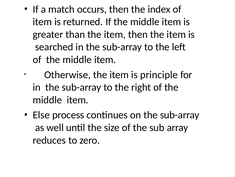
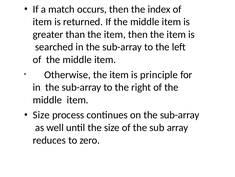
Else: Else -> Size (41, 115)
